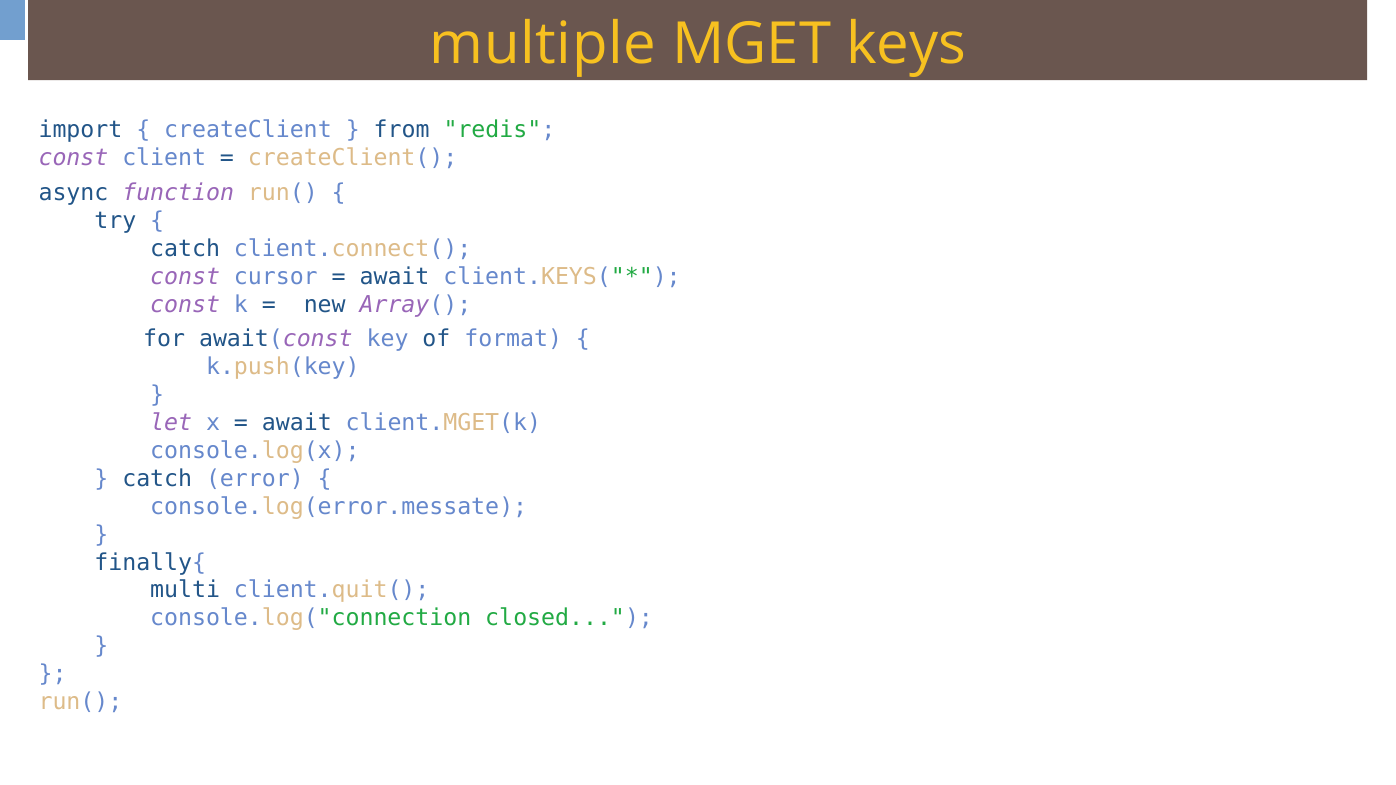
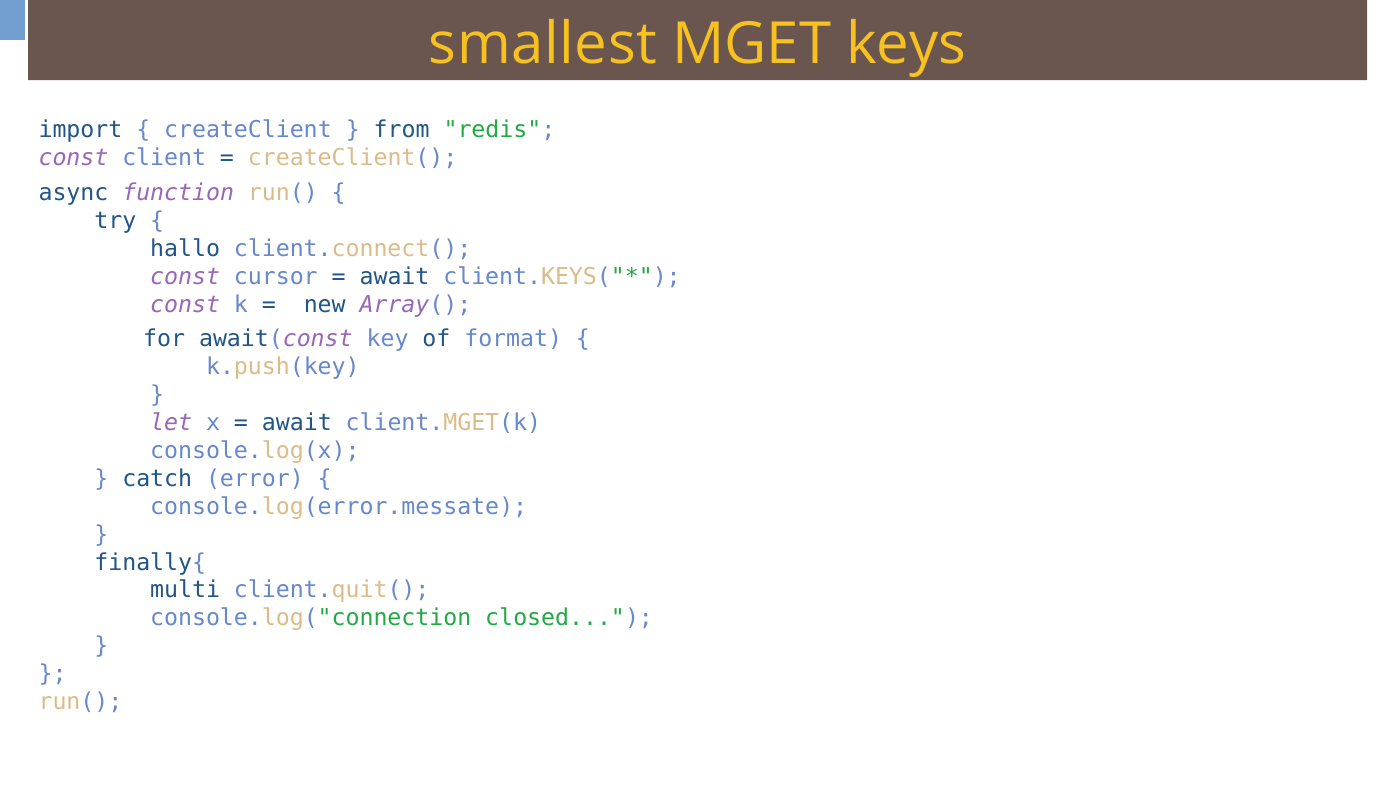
multiple: multiple -> smallest (543, 44)
catch: catch -> hallo (185, 249)
